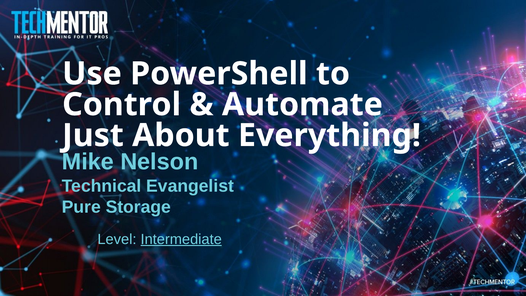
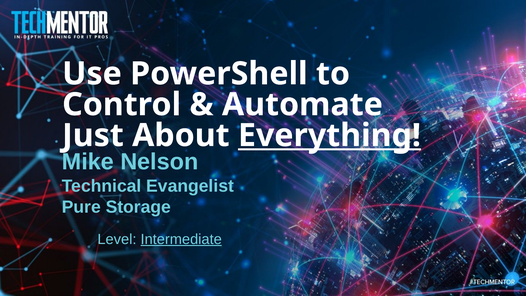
Everything underline: none -> present (329, 135)
